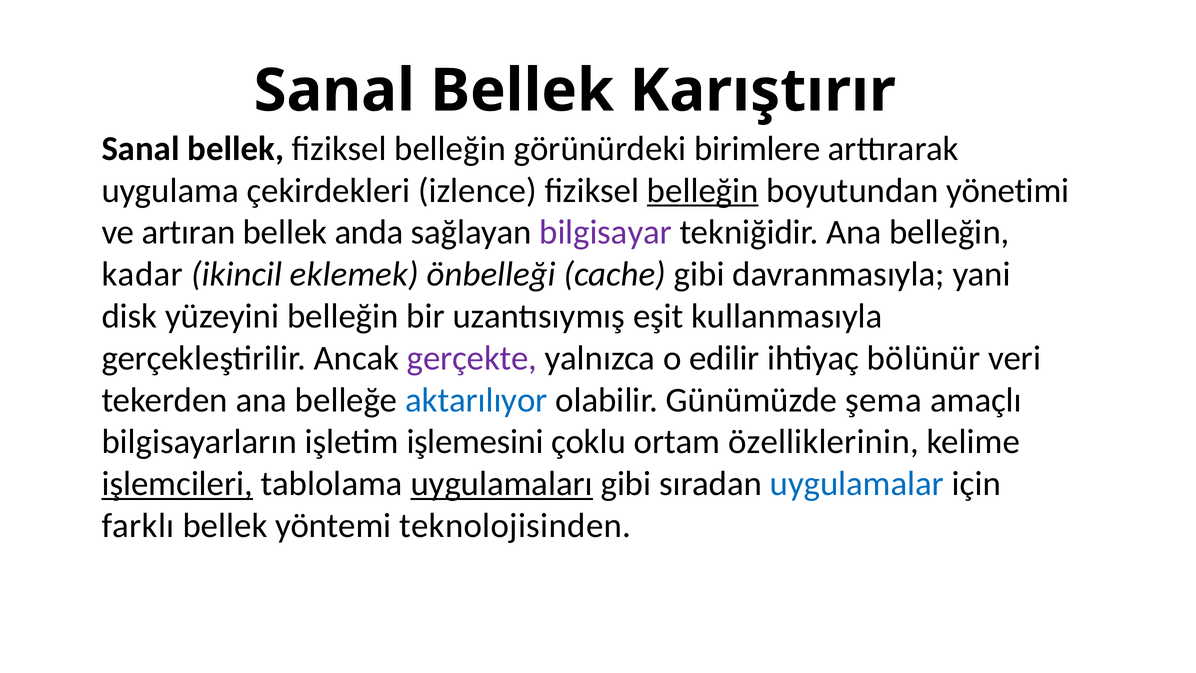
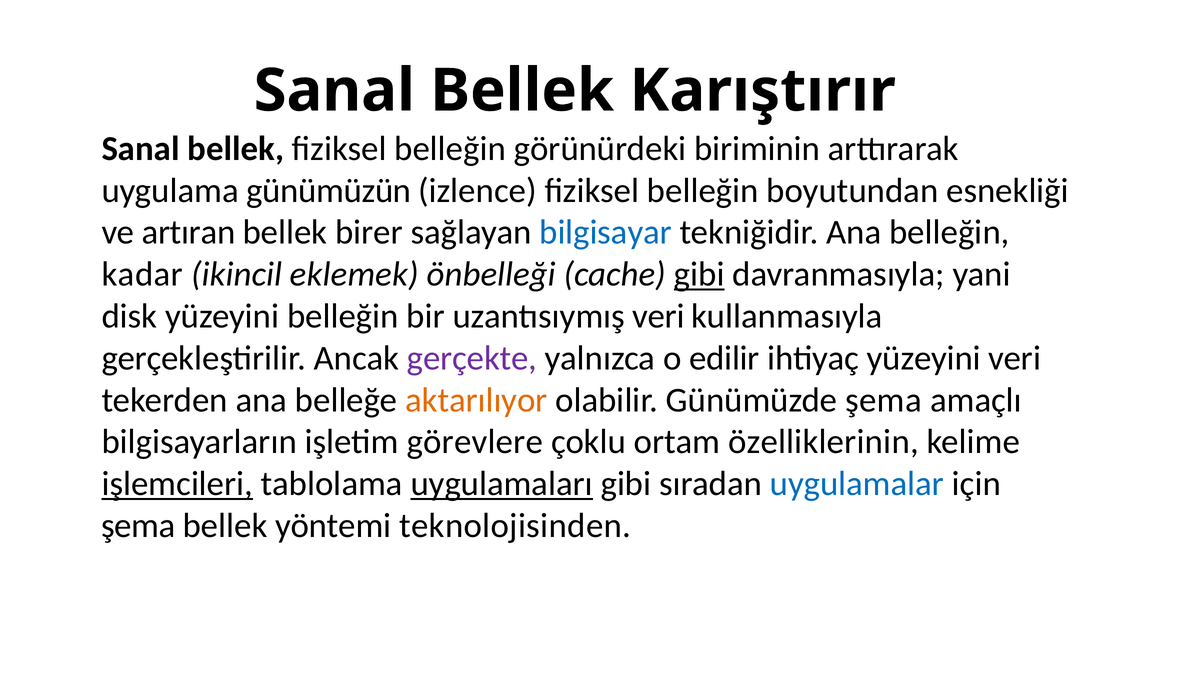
birimlere: birimlere -> biriminin (757, 149)
çekirdekleri: çekirdekleri -> günümüzün (329, 190)
belleğin underline: present -> none (703, 190)
yönetimi: yönetimi -> esnekliği (1007, 190)
anda: anda -> birer (369, 232)
bilgisayar colour: purple -> blue (606, 232)
gibi underline: none -> present (699, 274)
uzantısıymış eşit: eşit -> veri (658, 316)
ihtiyaç bölünür: bölünür -> yüzeyini (924, 358)
aktarılıyor colour: blue -> orange (476, 400)
işlemesini: işlemesini -> görevlere (475, 442)
farklı: farklı -> şema (138, 526)
